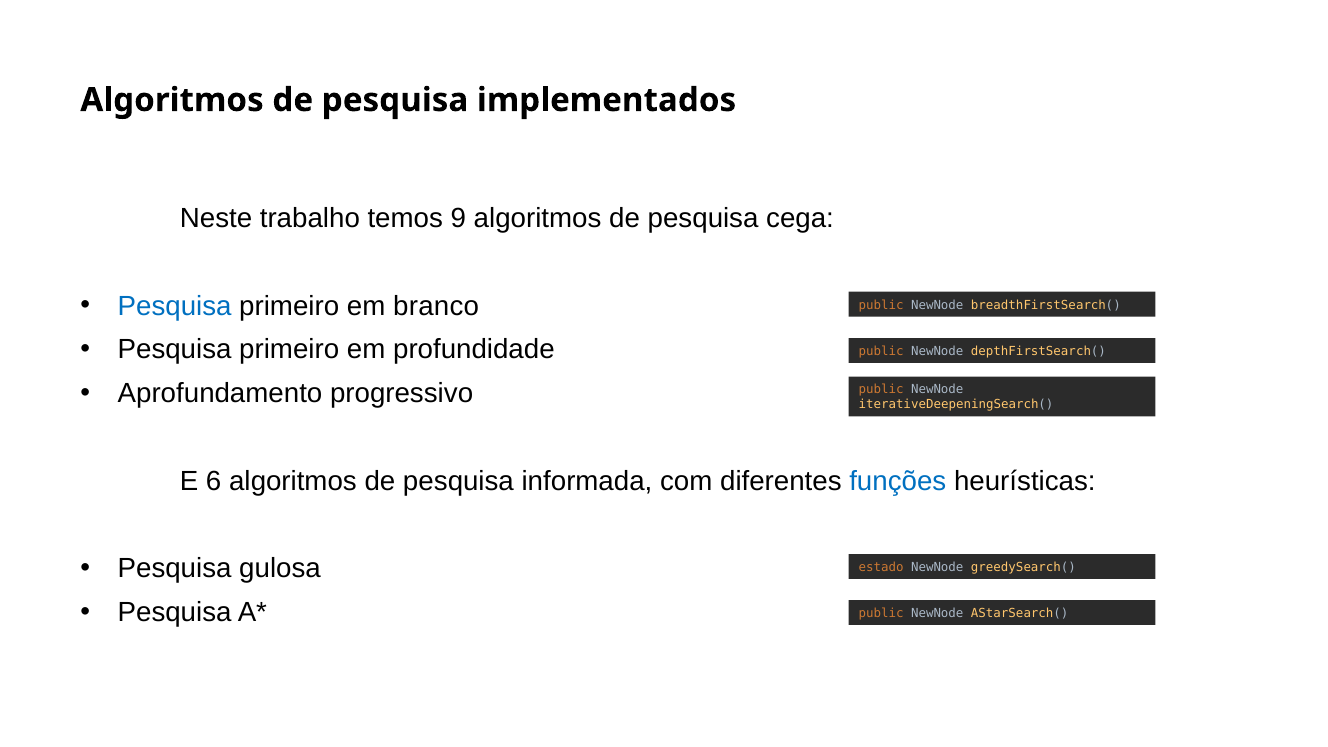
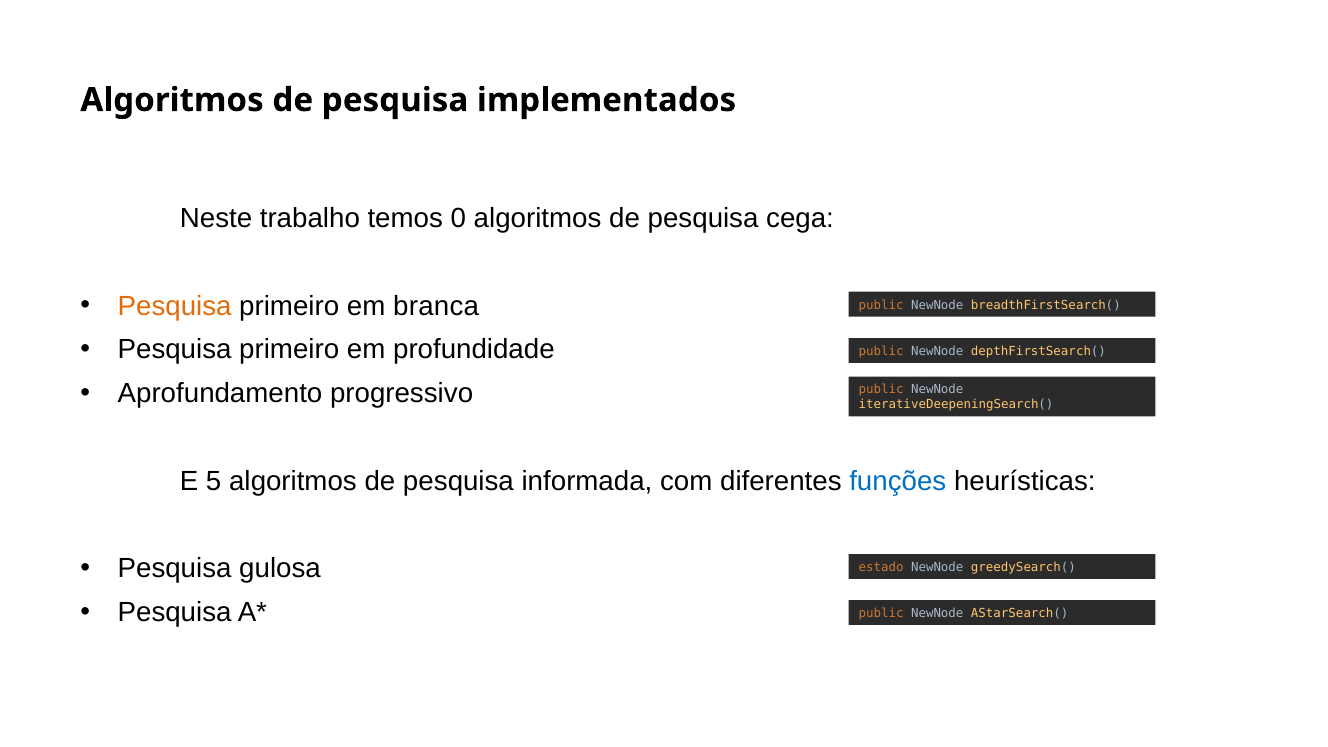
9: 9 -> 0 (458, 219)
Pesquisa colour: blue -> orange (175, 306)
branco: branco -> branca (436, 306)
6: 6 -> 5 (214, 481)
